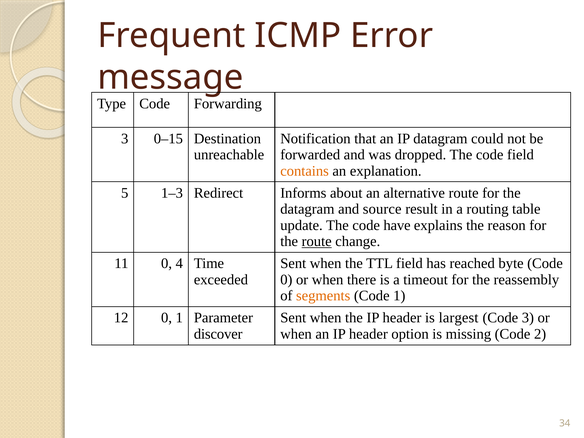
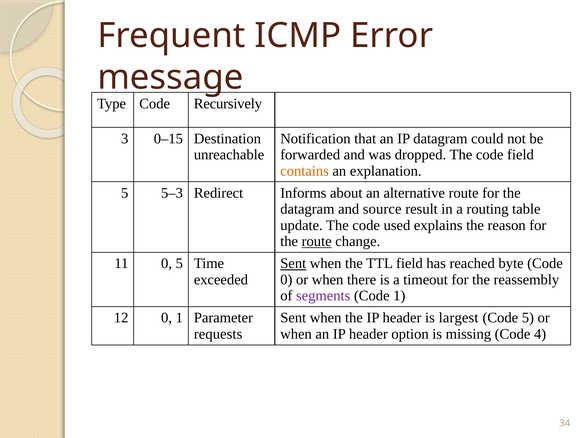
Forwarding: Forwarding -> Recursively (228, 104)
1–3: 1–3 -> 5–3 (172, 193)
have: have -> used (397, 225)
0 4: 4 -> 5 (179, 263)
Sent underline: none -> present (293, 263)
segments colour: orange -> purple (323, 296)
Code 3: 3 -> 5 (528, 318)
discover: discover -> requests (218, 334)
2: 2 -> 4 (540, 334)
